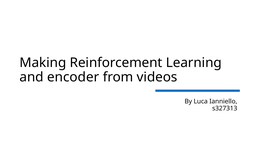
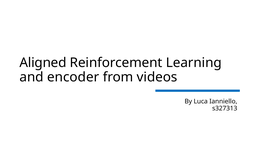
Making: Making -> Aligned (43, 63)
